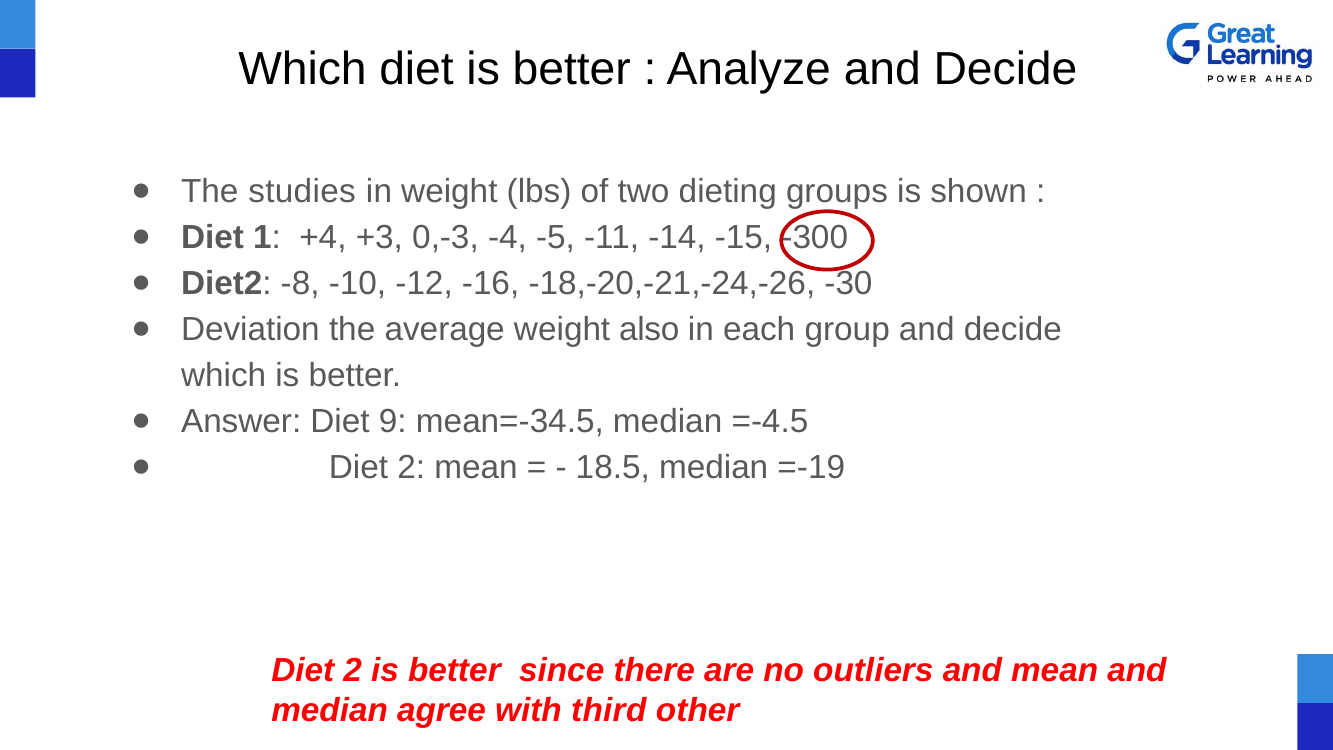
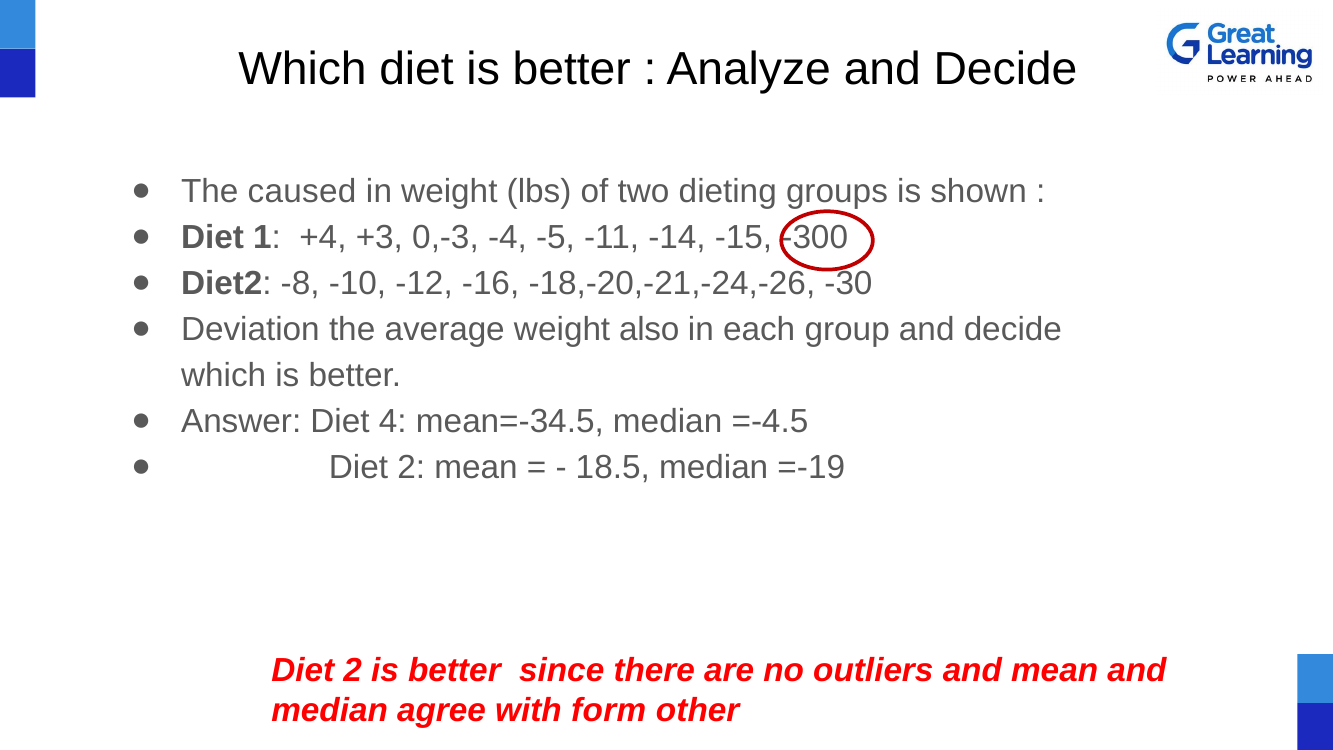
studies: studies -> caused (302, 192)
9: 9 -> 4 (393, 421)
third: third -> form (609, 710)
